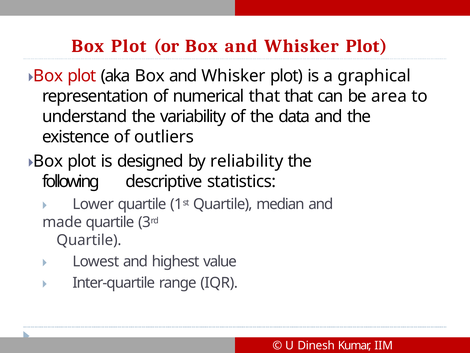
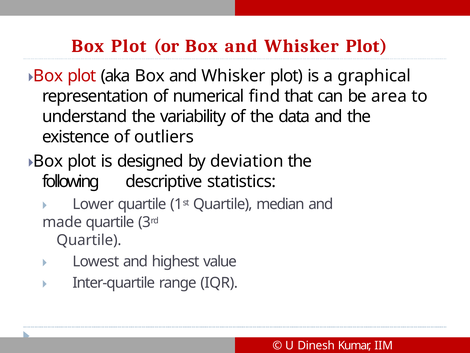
numerical that: that -> find (264, 96)
reliability: reliability -> deviation (247, 161)
